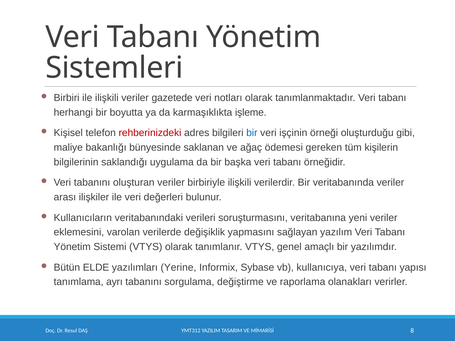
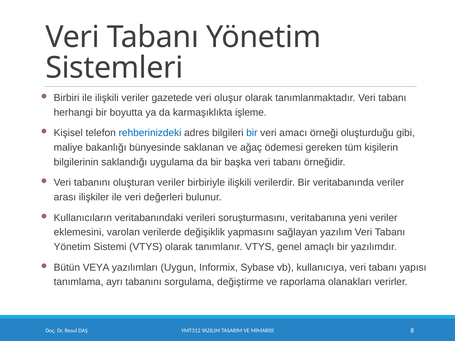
notları: notları -> oluşur (228, 98)
rehberinizdeki colour: red -> blue (150, 133)
işçinin: işçinin -> amacı (293, 133)
ELDE: ELDE -> VEYA (96, 268)
Yerine: Yerine -> Uygun (178, 268)
